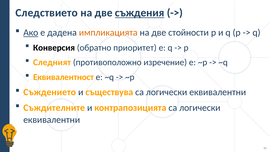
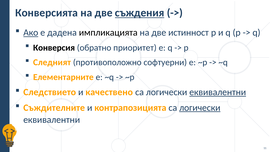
Следствието: Следствието -> Конверсията (47, 13)
импликацията colour: orange -> black (108, 33)
стойности: стойности -> истинност (189, 33)
изречение: изречение -> софтуерни (165, 62)
Еквивалентност: Еквивалентност -> Елементарните (63, 77)
Съждението: Съждението -> Следствието (50, 92)
съществува: съществува -> качествено (109, 92)
еквивалентни underline: none -> present (218, 92)
логически underline: none -> present (200, 108)
